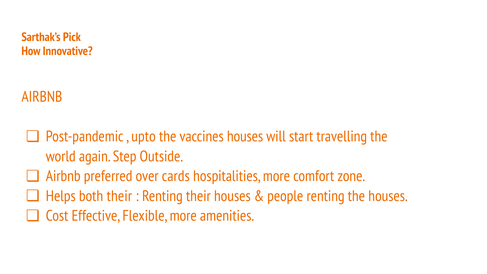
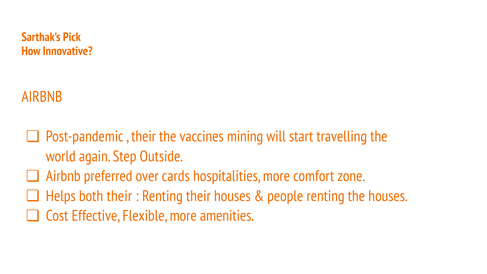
upto: upto -> their (144, 137)
vaccines houses: houses -> mining (245, 137)
